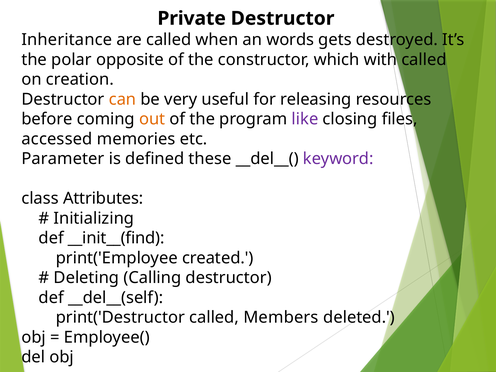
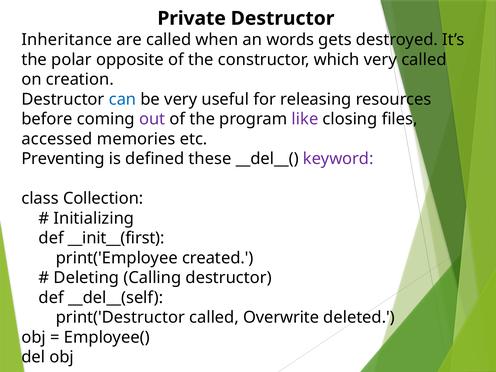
which with: with -> very (380, 60)
can colour: orange -> blue (122, 99)
out colour: orange -> purple (152, 119)
Parameter: Parameter -> Preventing (63, 159)
Attributes: Attributes -> Collection (103, 198)
__init__(find: __init__(find -> __init__(first (116, 238)
Members: Members -> Overwrite (281, 317)
